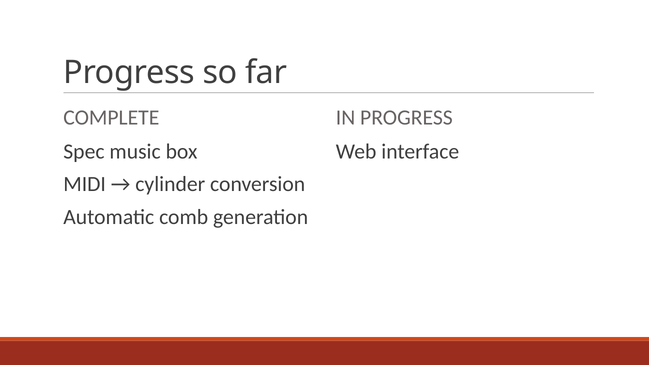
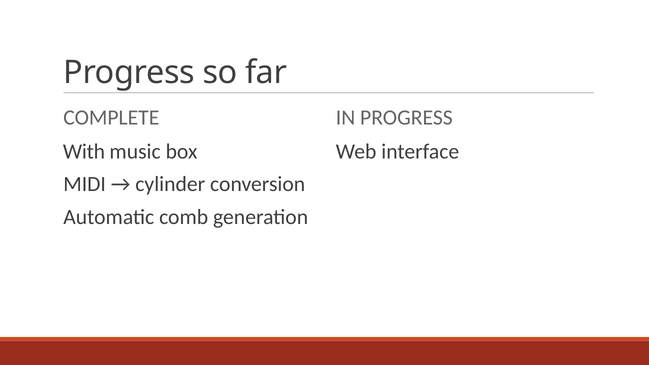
Spec: Spec -> With (84, 151)
